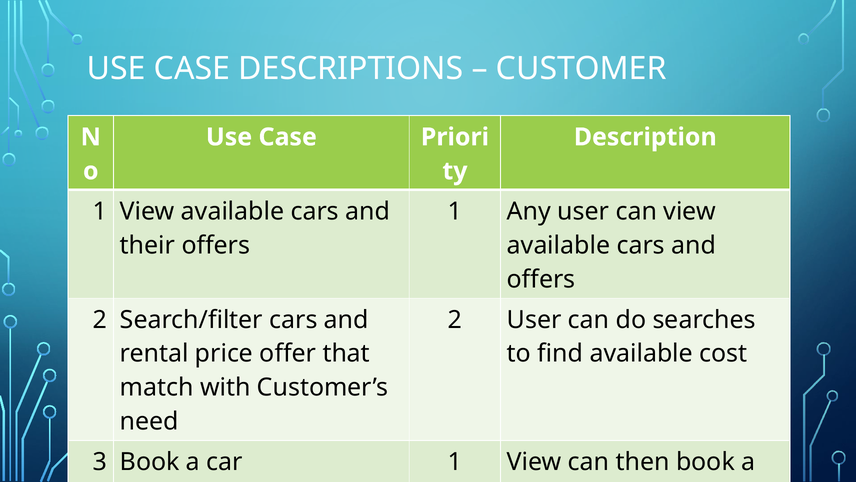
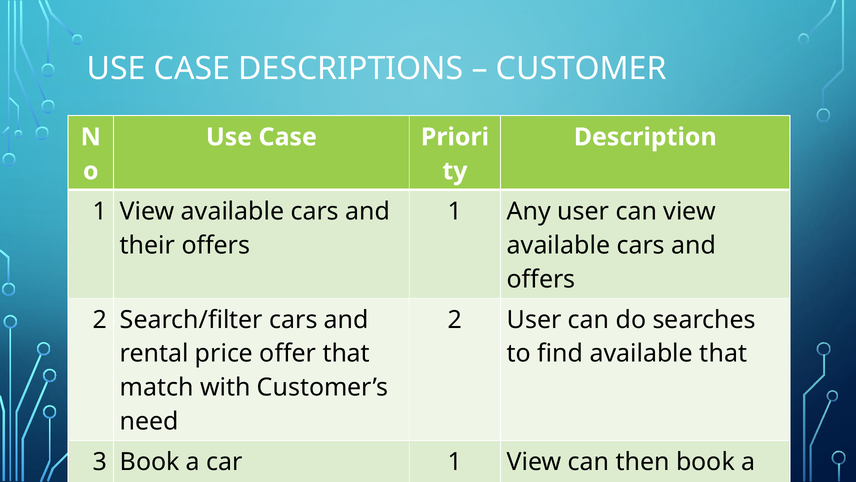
available cost: cost -> that (723, 353)
